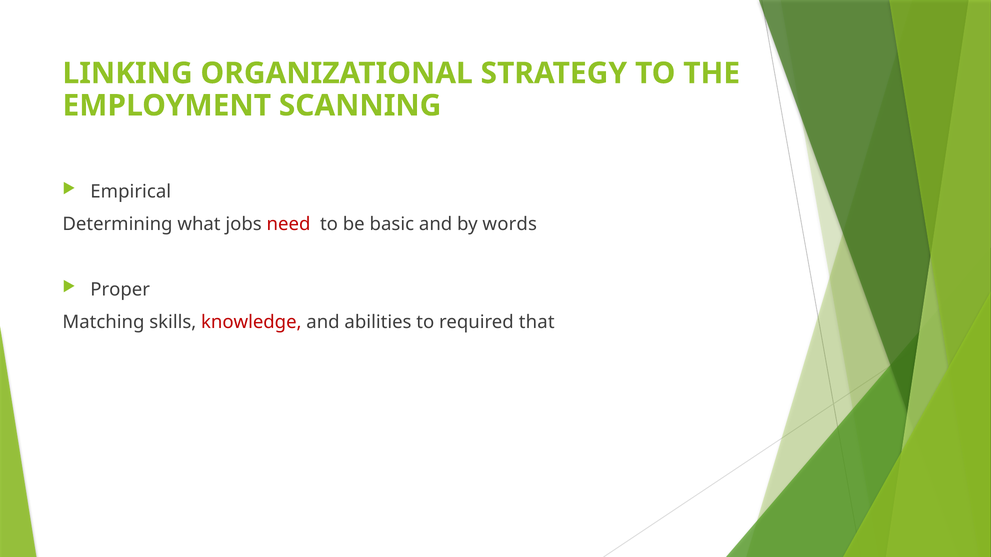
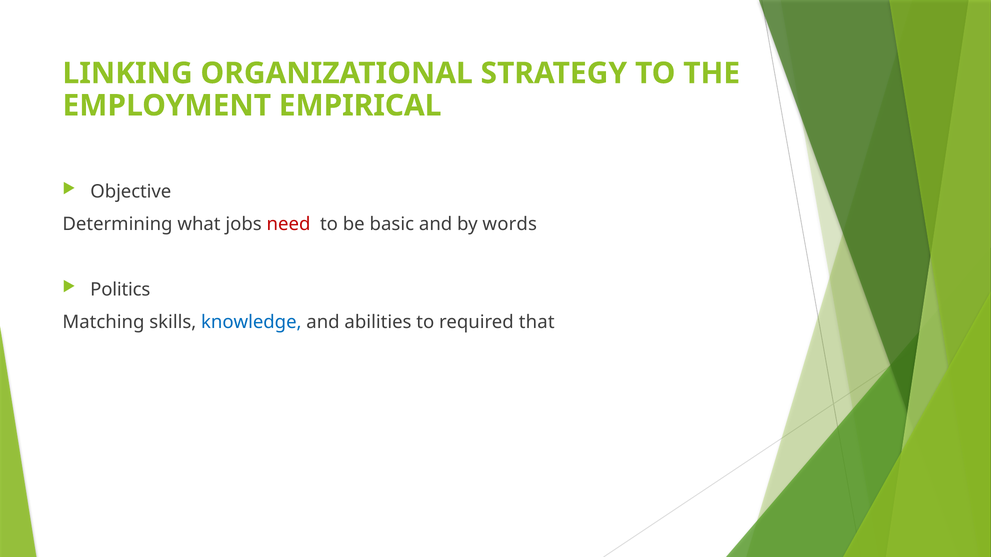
SCANNING: SCANNING -> EMPIRICAL (360, 106)
Empirical: Empirical -> Objective (131, 192)
Proper: Proper -> Politics (120, 290)
knowledge colour: red -> blue (251, 322)
